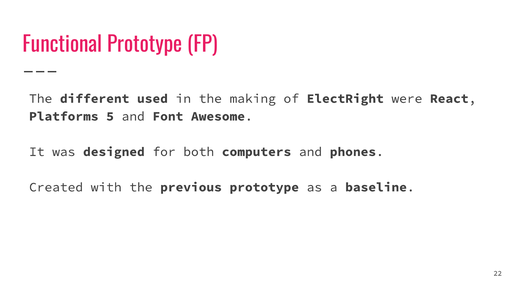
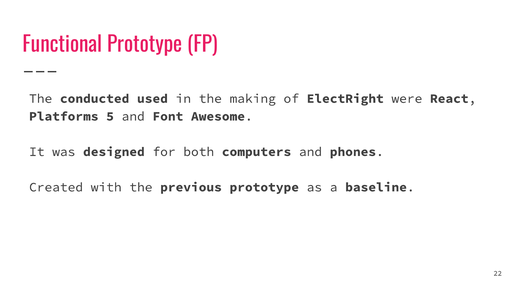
different: different -> conducted (95, 99)
